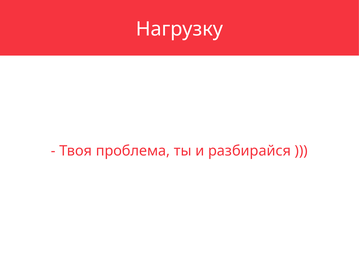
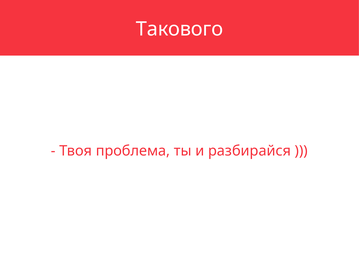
Нагрузку: Нагрузку -> Такового (179, 29)
